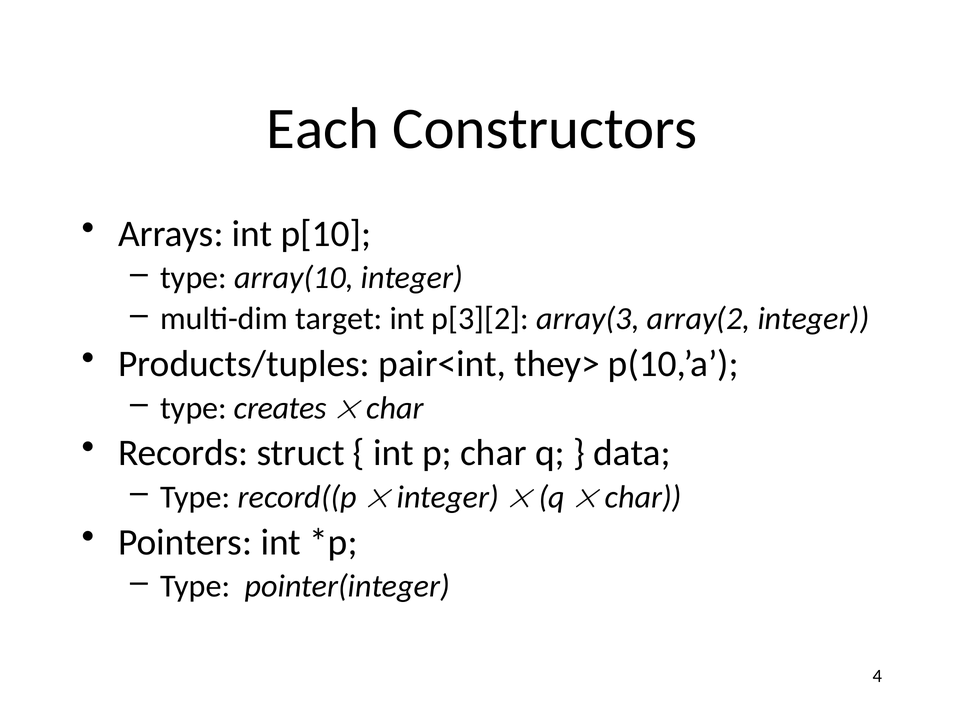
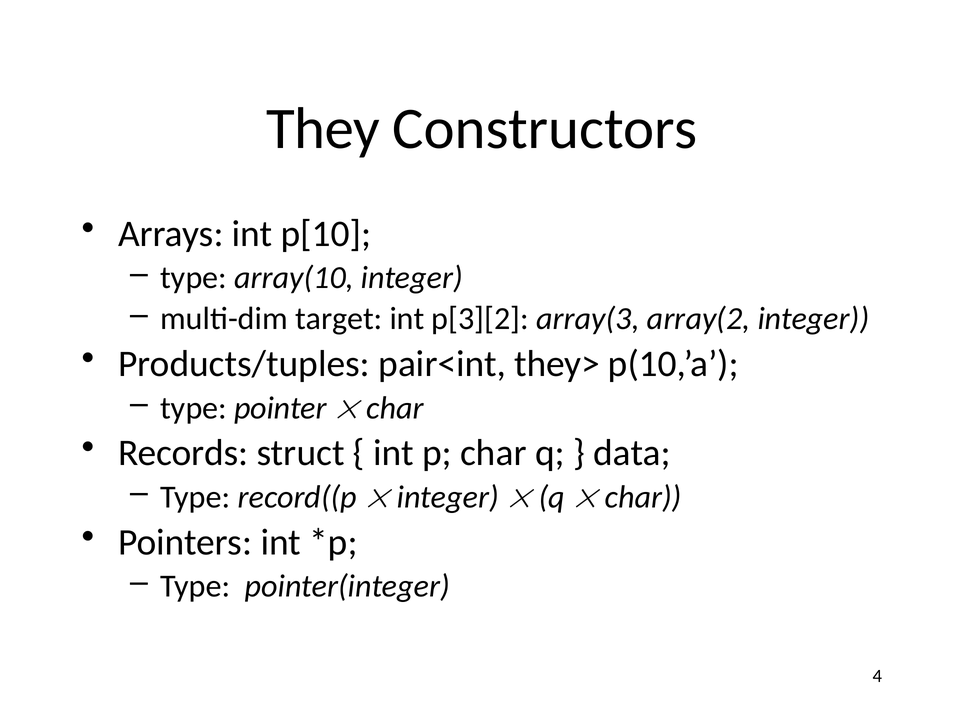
Each: Each -> They (323, 129)
creates: creates -> pointer (280, 408)
